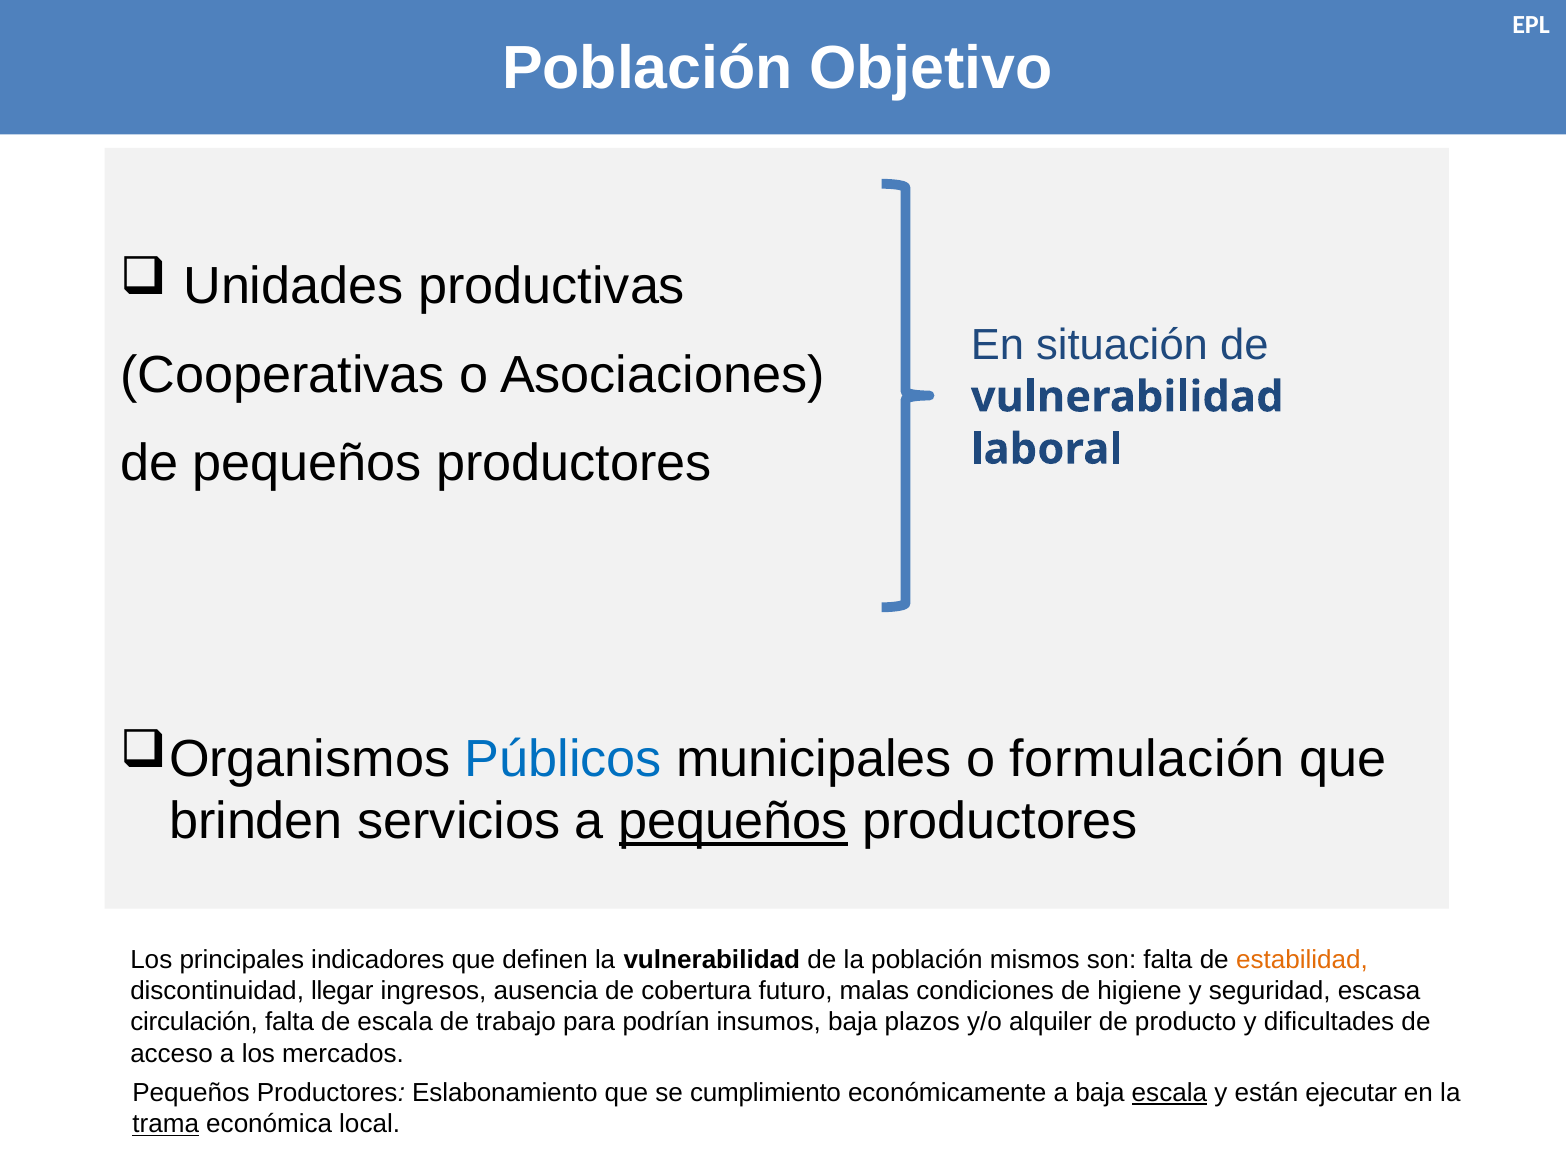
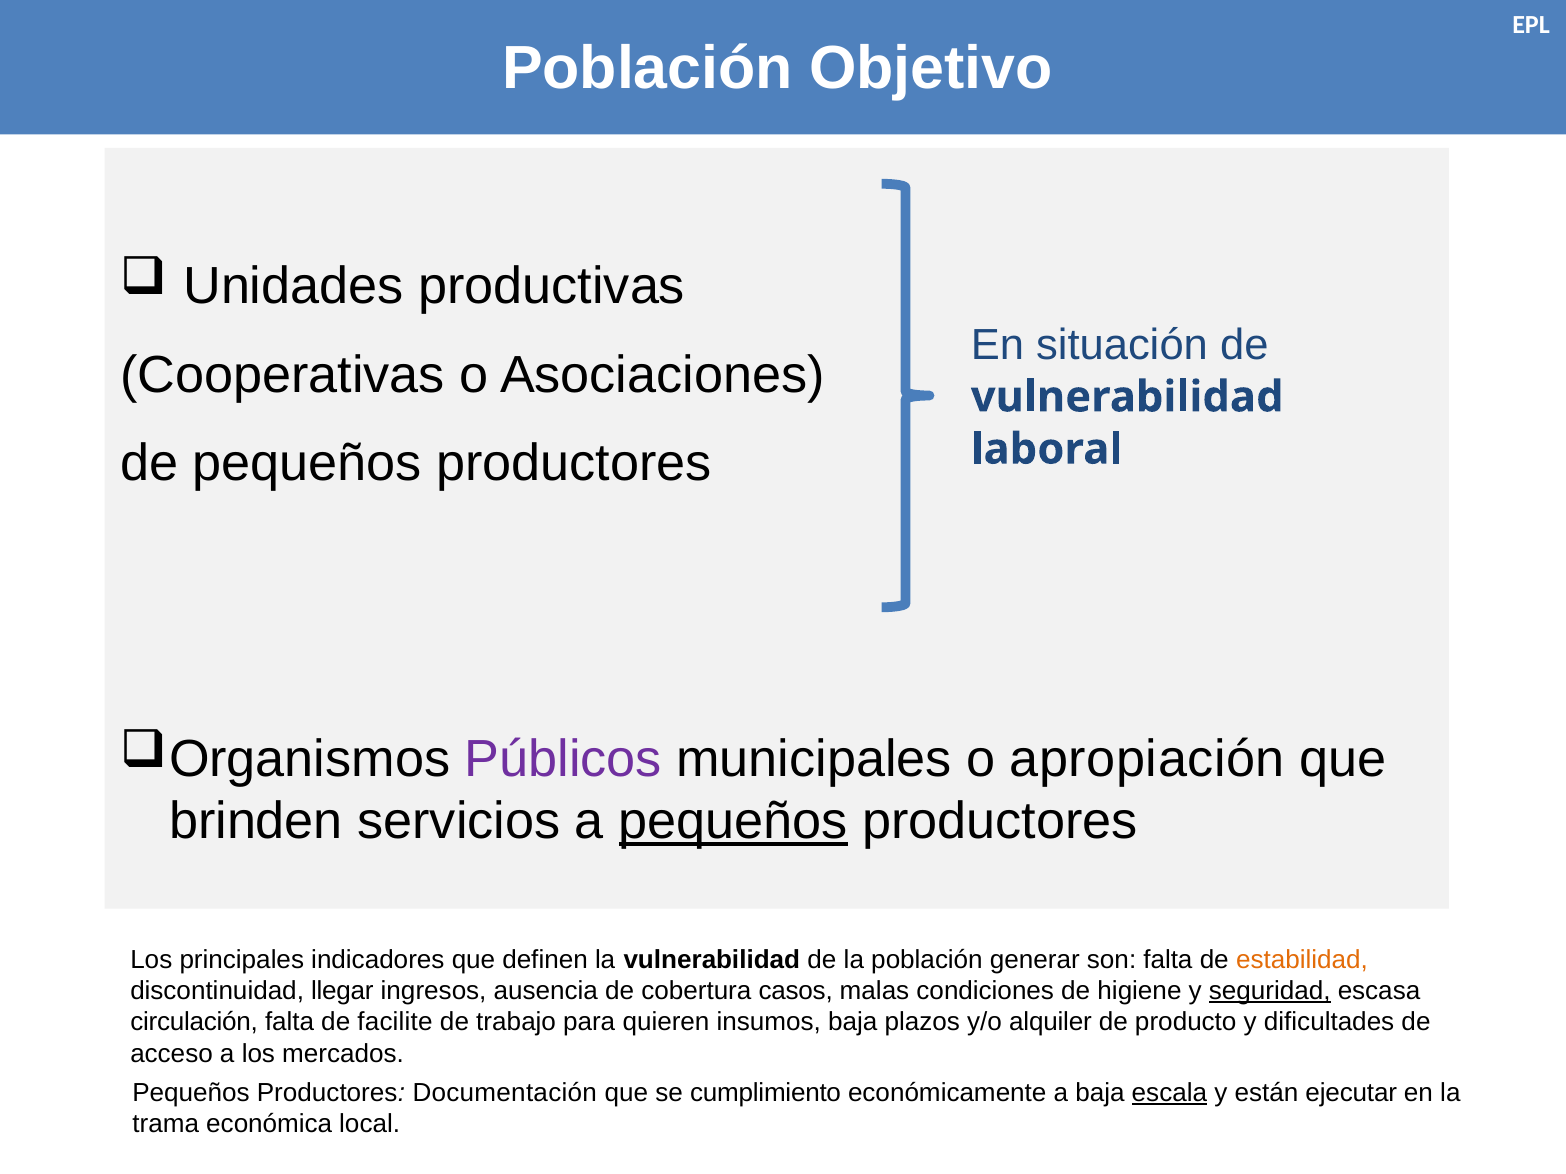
Públicos colour: blue -> purple (563, 759)
formulación: formulación -> apropiación (1147, 759)
mismos: mismos -> generar (1035, 960)
futuro: futuro -> casos (796, 991)
seguridad underline: none -> present (1270, 991)
de escala: escala -> facilite (395, 1023)
podrían: podrían -> quieren (666, 1023)
Eslabonamiento: Eslabonamiento -> Documentación (505, 1093)
trama underline: present -> none (166, 1125)
